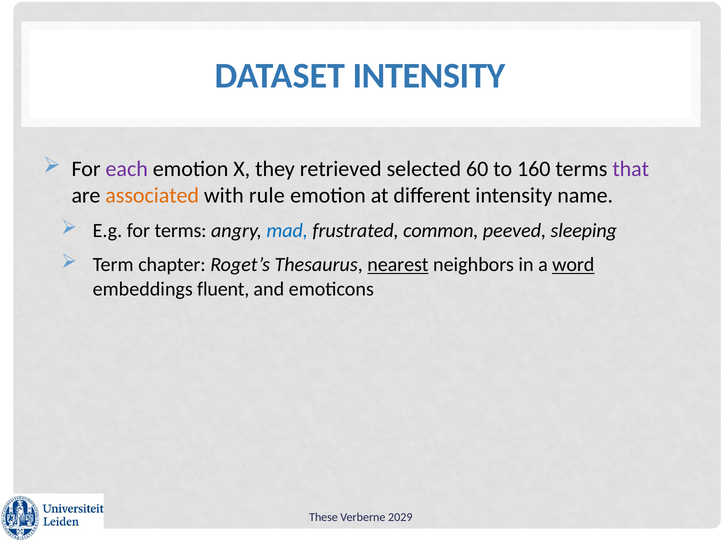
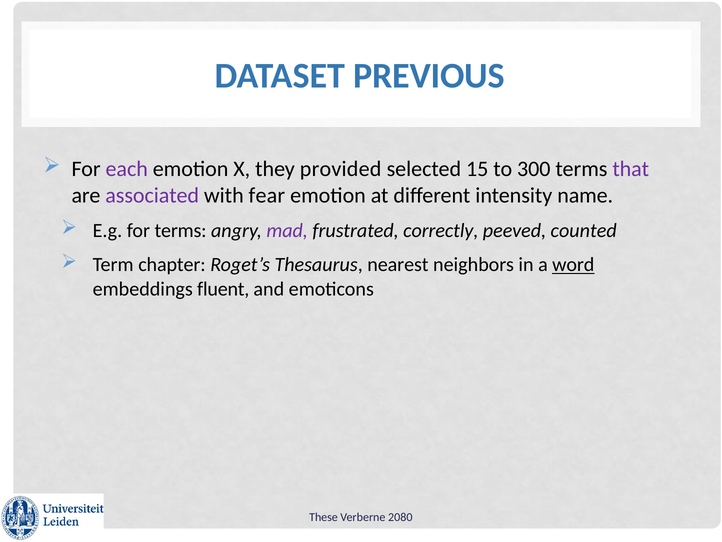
DATASET INTENSITY: INTENSITY -> PREVIOUS (429, 76)
retrieved: retrieved -> provided (341, 169)
60: 60 -> 15 (477, 169)
160: 160 -> 300 (534, 169)
associated colour: orange -> purple (152, 195)
rule: rule -> fear (267, 195)
mad colour: blue -> purple (287, 230)
common: common -> correctly (441, 230)
sleeping: sleeping -> counted (584, 230)
nearest underline: present -> none (398, 265)
2029: 2029 -> 2080 (400, 517)
